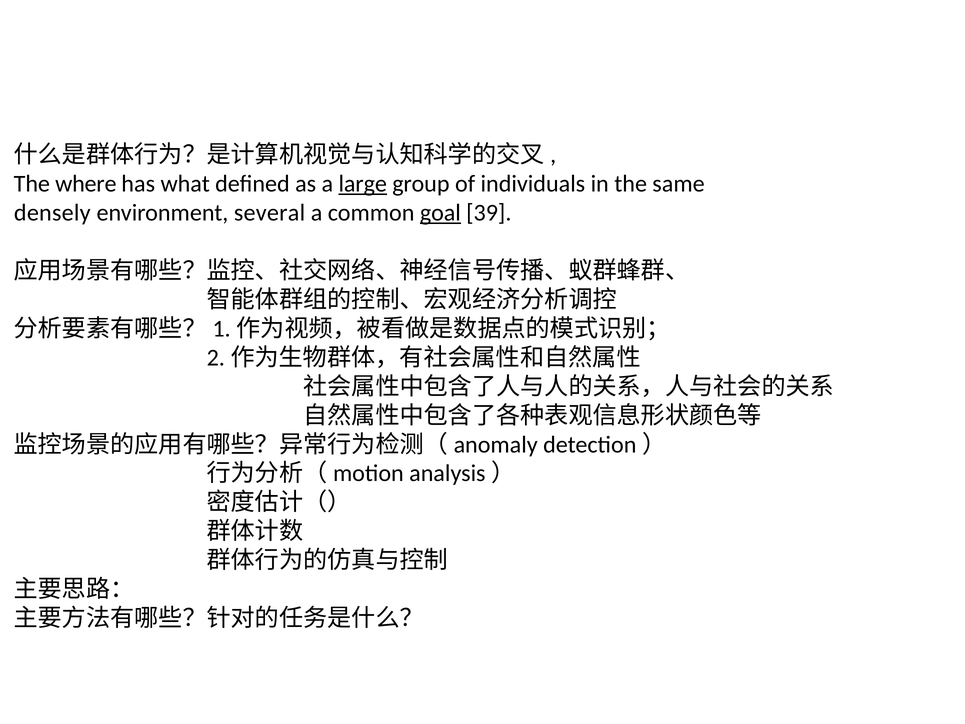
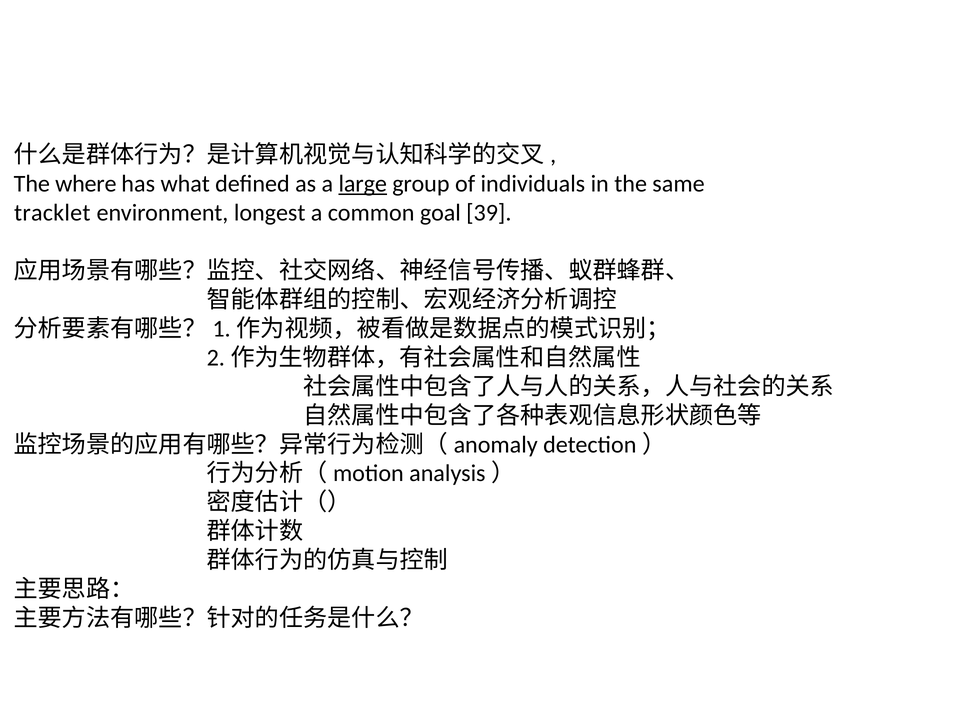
densely: densely -> tracklet (52, 213)
several: several -> longest (270, 213)
goal underline: present -> none (440, 213)
